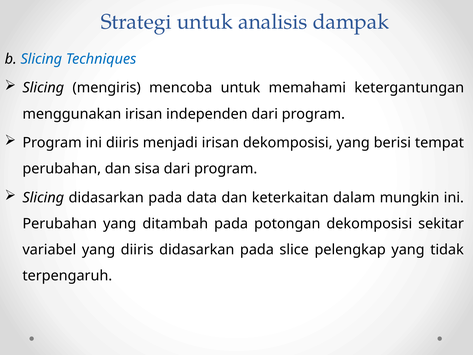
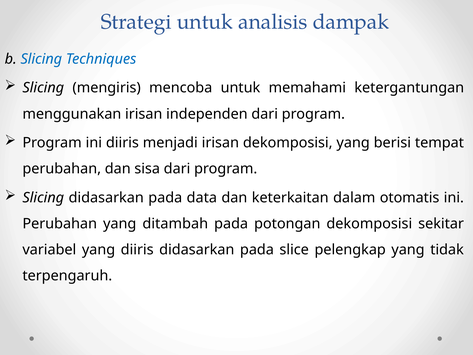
mungkin: mungkin -> otomatis (410, 198)
